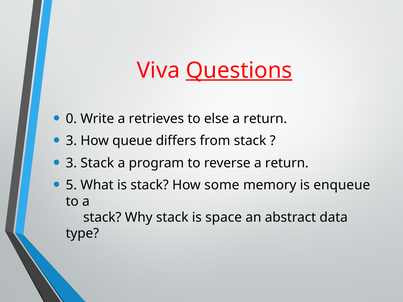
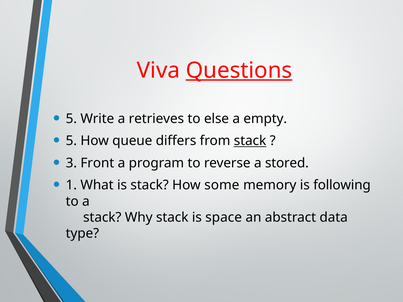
0: 0 -> 5 (71, 119)
return: return -> empty (265, 119)
3: 3 -> 5 (71, 141)
stack underline: none -> present (250, 141)
3 Stack: Stack -> Front (97, 163)
reverse a return: return -> stored (287, 163)
5: 5 -> 1 (71, 185)
enqueue: enqueue -> following (342, 185)
